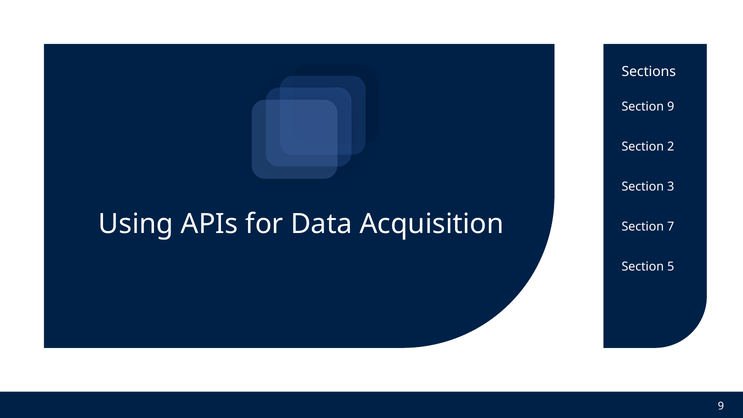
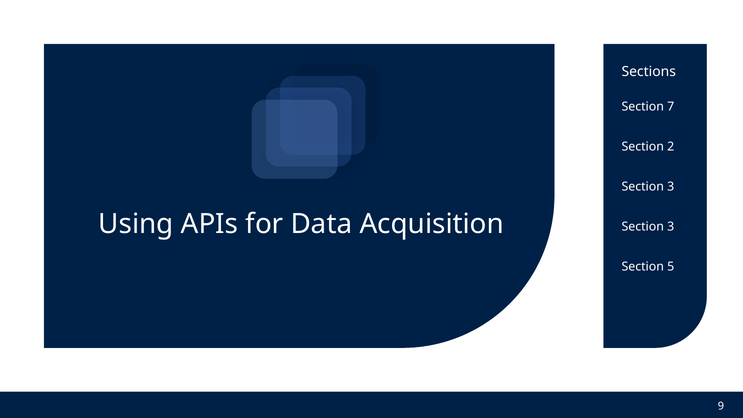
Section 9: 9 -> 7 (671, 107)
7: 7 -> 3 (671, 227)
